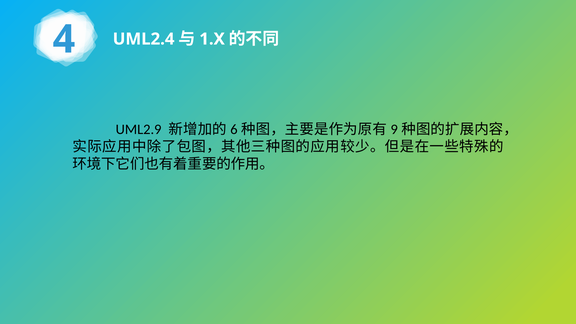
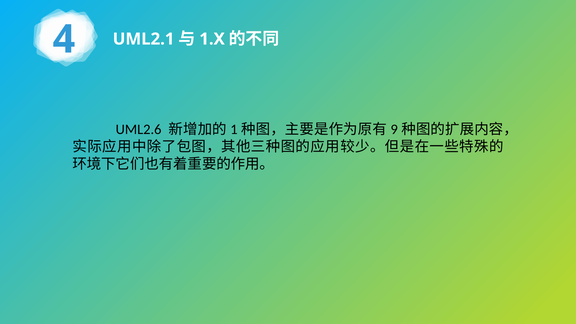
UML2.4: UML2.4 -> UML2.1 (144, 39)
UML2.9: UML2.9 -> UML2.6 (139, 129)
6: 6 -> 1 (234, 129)
